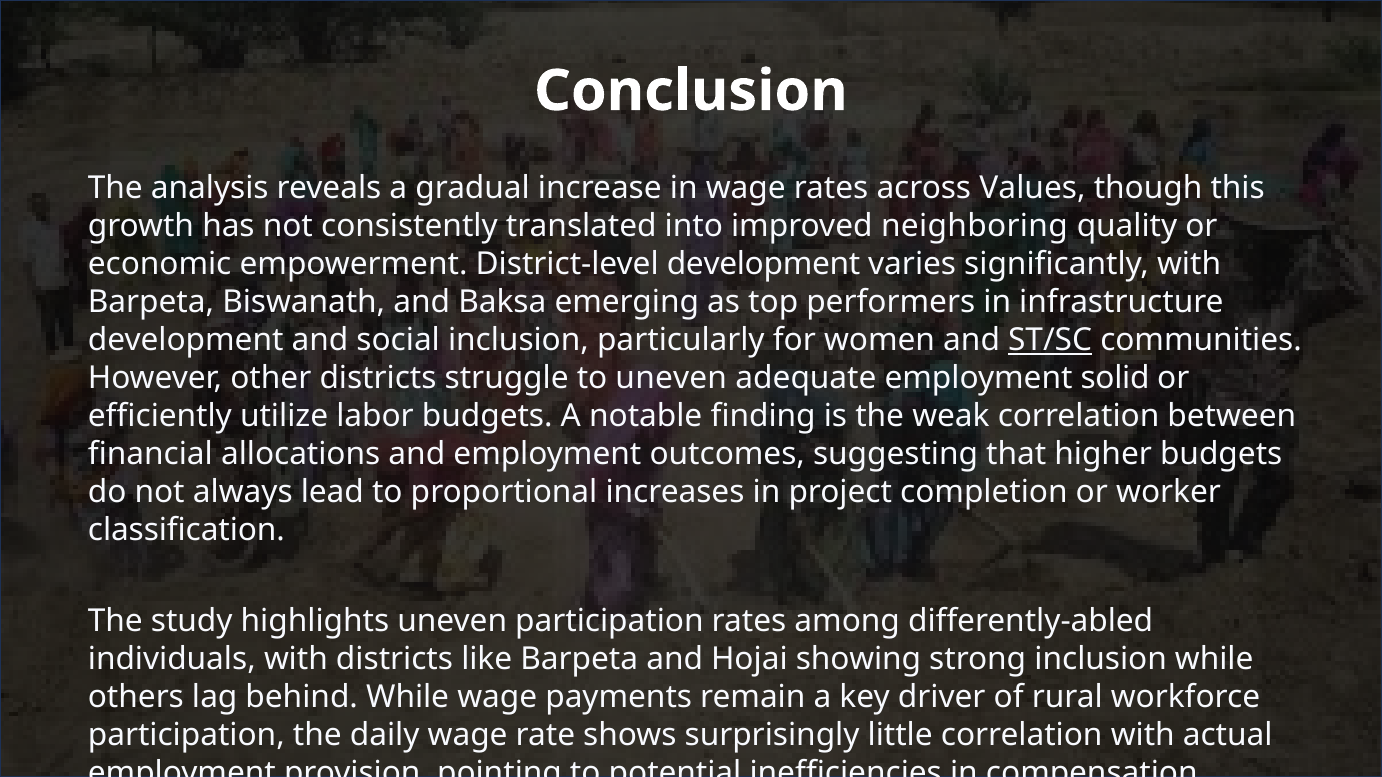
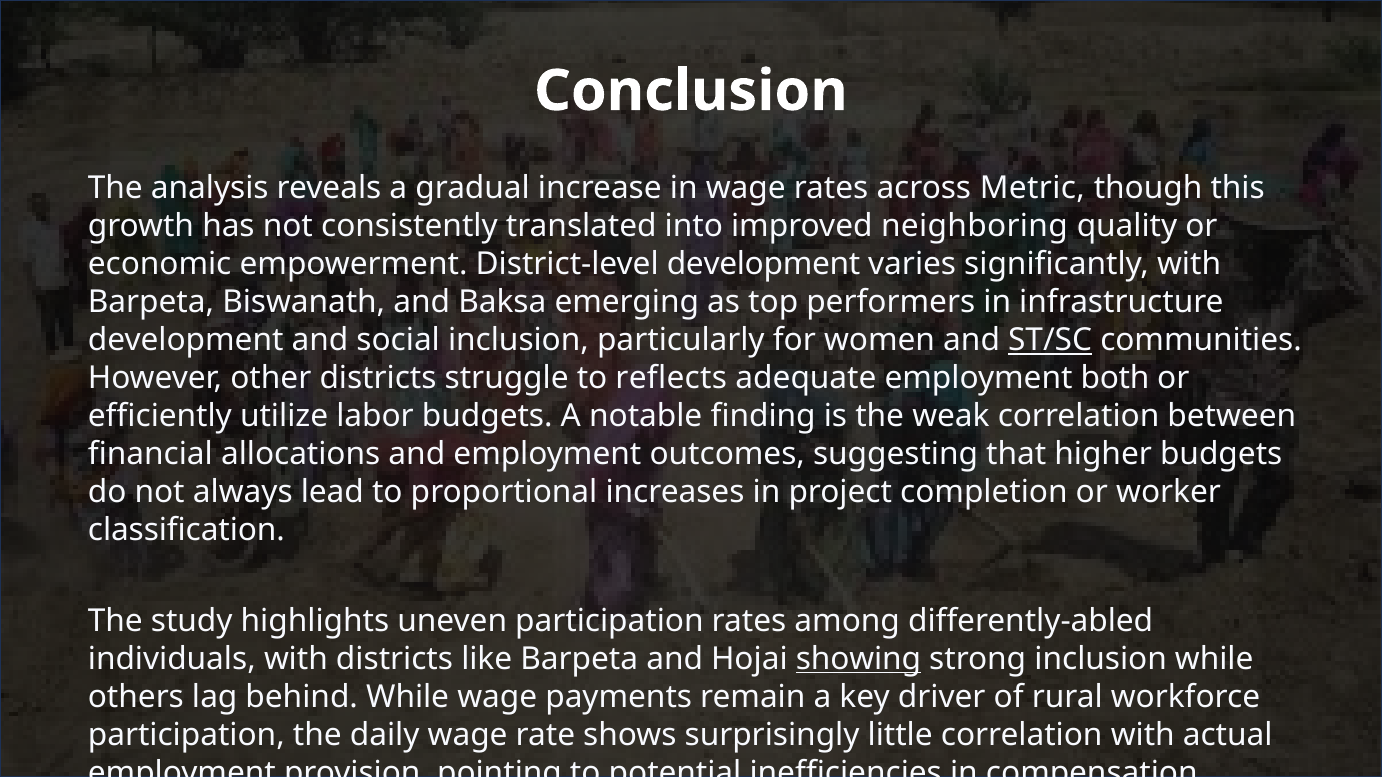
Values: Values -> Metric (1032, 188)
to uneven: uneven -> reflects (671, 378)
solid: solid -> both (1115, 378)
showing underline: none -> present (859, 659)
